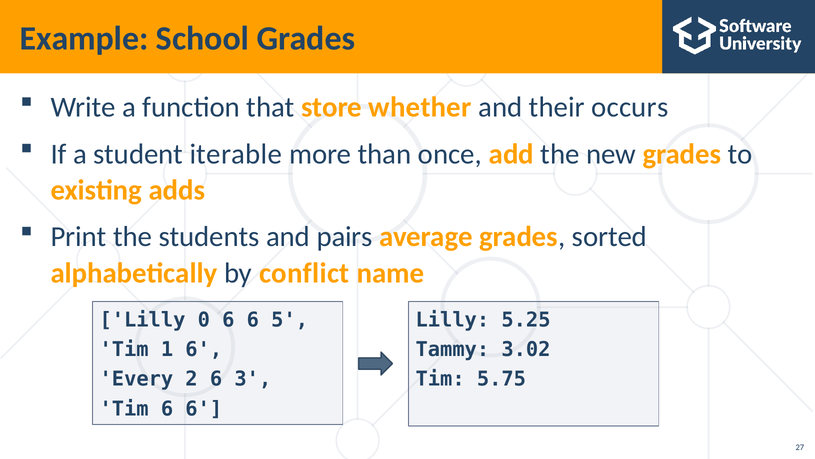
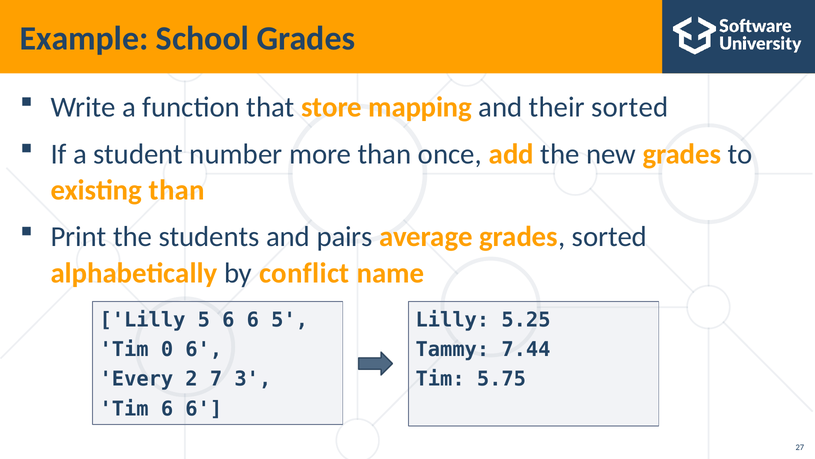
whether: whether -> mapping (420, 107)
their occurs: occurs -> sorted (630, 107)
iterable: iterable -> number (236, 154)
existing adds: adds -> than (177, 190)
Lilly 0: 0 -> 5 (204, 320)
1: 1 -> 0 (167, 349)
3.02: 3.02 -> 7.44 (526, 349)
2 6: 6 -> 7 (216, 379)
